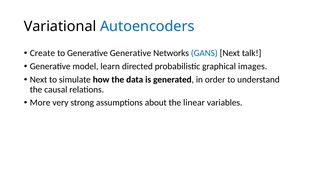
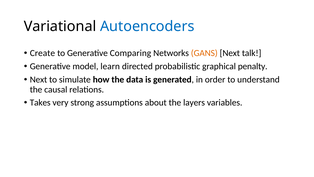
Generative Generative: Generative -> Comparing (130, 53)
GANS colour: blue -> orange (204, 53)
images: images -> penalty (253, 66)
More: More -> Takes (40, 102)
linear: linear -> layers (194, 102)
